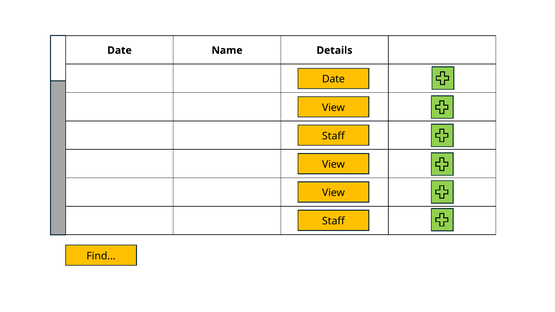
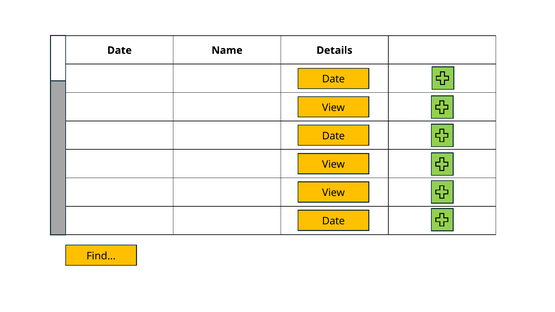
Staff: Staff -> Date (333, 136)
Staff: Staff -> Date (333, 221)
